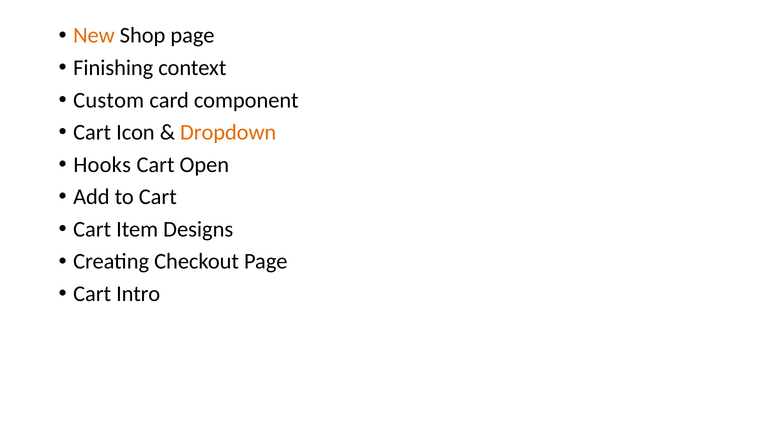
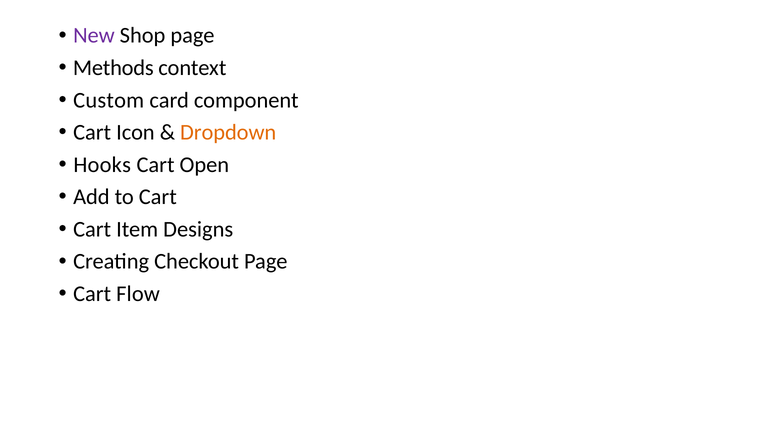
New colour: orange -> purple (94, 36)
Finishing: Finishing -> Methods (113, 68)
Intro: Intro -> Flow (138, 294)
